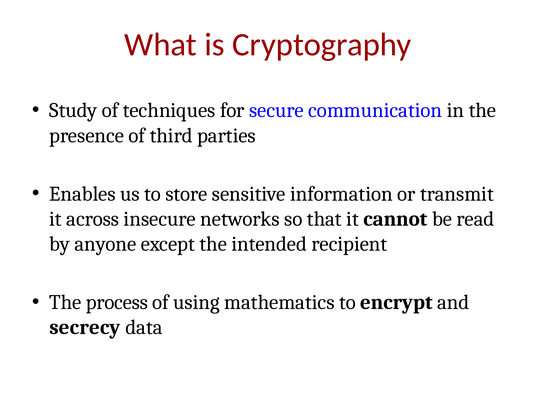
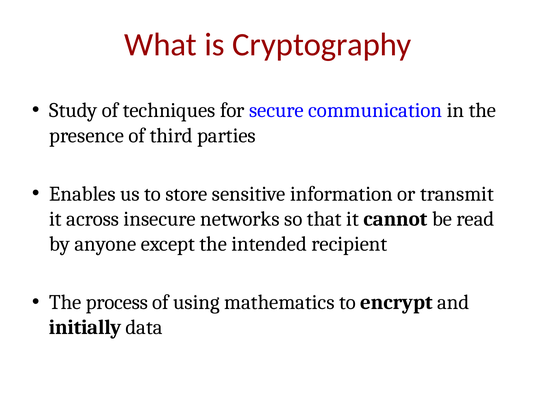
secrecy: secrecy -> initially (85, 327)
